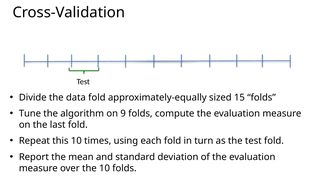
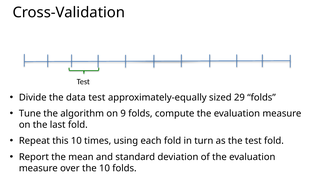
data fold: fold -> test (97, 98)
15: 15 -> 29 (239, 98)
